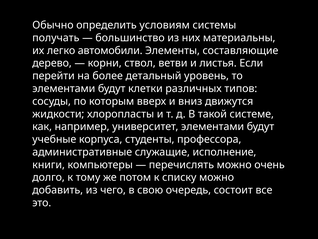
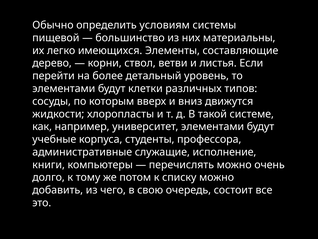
получать: получать -> пищевой (56, 38)
автомобили: автомобили -> имеющихся (110, 50)
